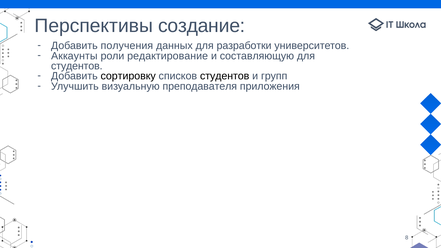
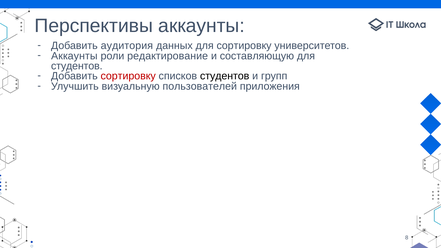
Перспективы создание: создание -> аккаунты (202, 26)
получения: получения -> аудитория (127, 46)
для разработки: разработки -> сортировку (244, 46)
сортировку colour: black -> red (128, 76)
преподавателя: преподавателя -> пользователей (200, 86)
